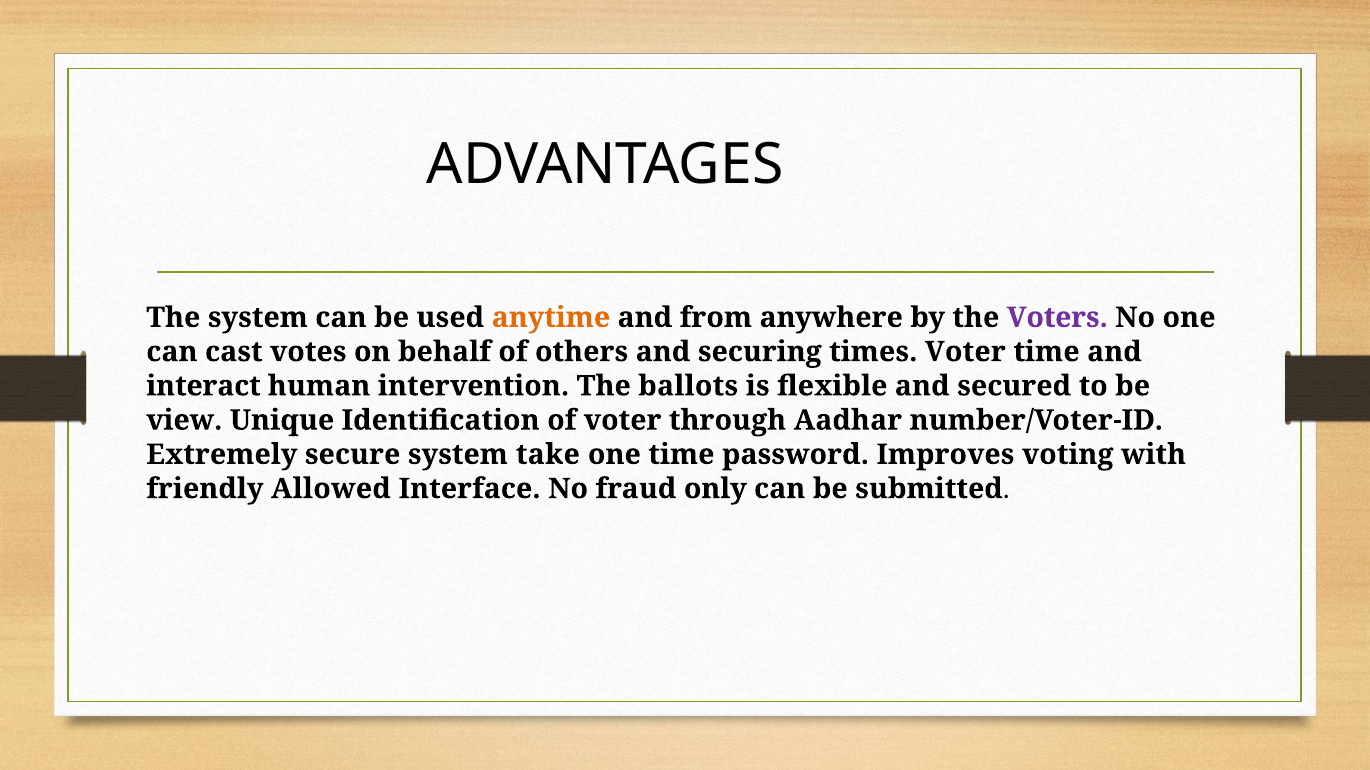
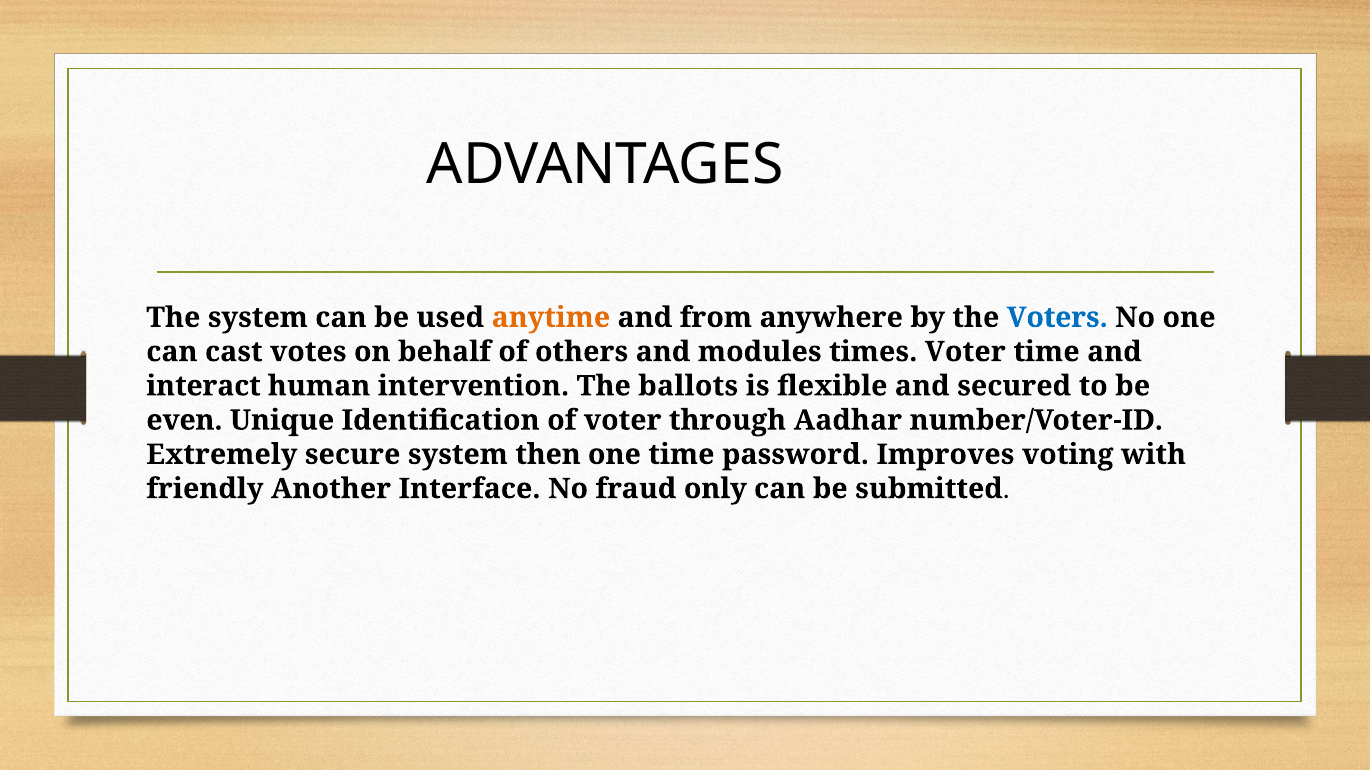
Voters colour: purple -> blue (1057, 318)
securing: securing -> modules (760, 352)
view: view -> even (184, 421)
take: take -> then (548, 455)
Allowed: Allowed -> Another (331, 489)
